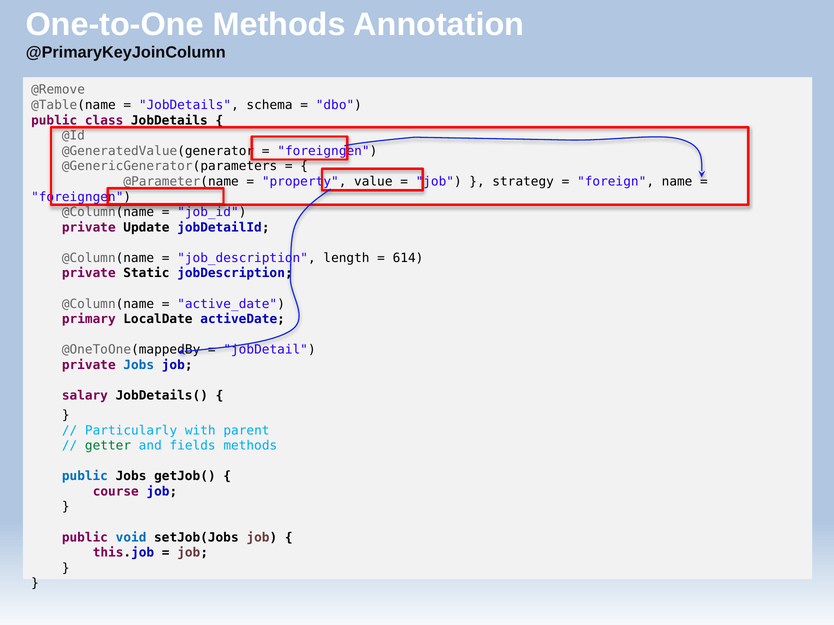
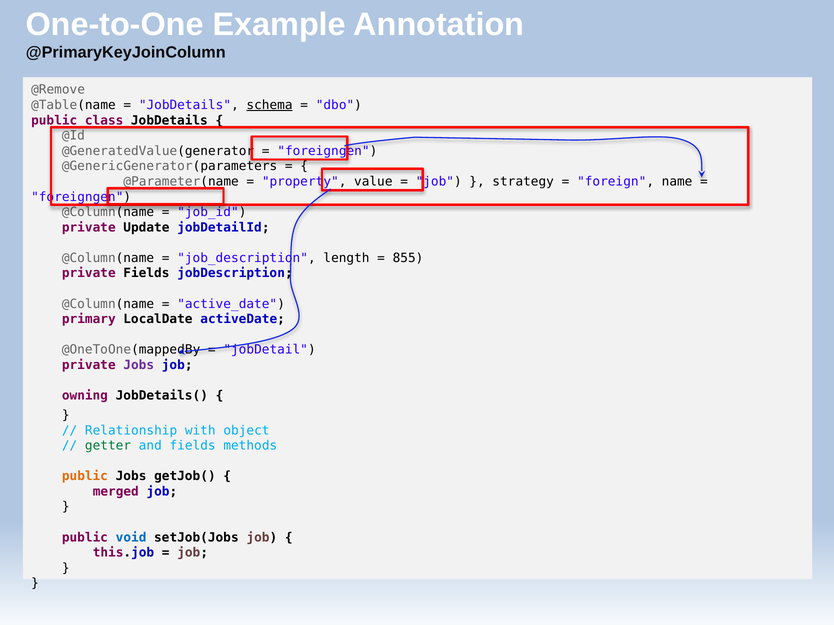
One-to-One Methods: Methods -> Example (279, 24)
schema underline: none -> present (270, 105)
614: 614 -> 855 (408, 258)
private Static: Static -> Fields (146, 273)
Jobs colour: blue -> purple (139, 365)
salary: salary -> owning (85, 396)
Particularly: Particularly -> Relationship (131, 431)
parent: parent -> object (246, 431)
public colour: blue -> orange (85, 477)
course: course -> merged (116, 492)
